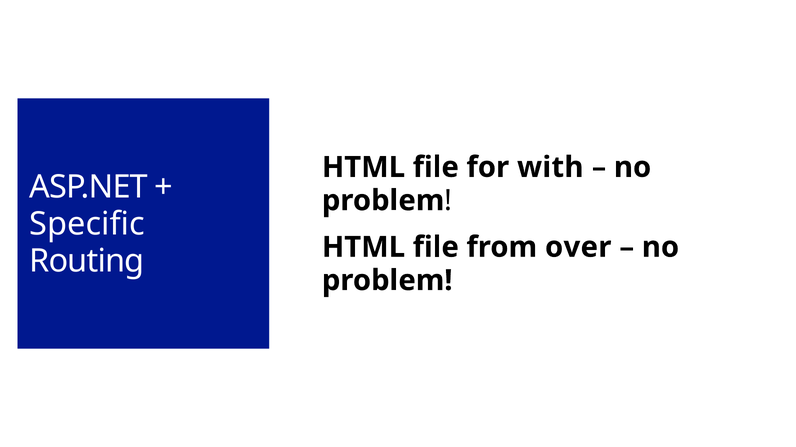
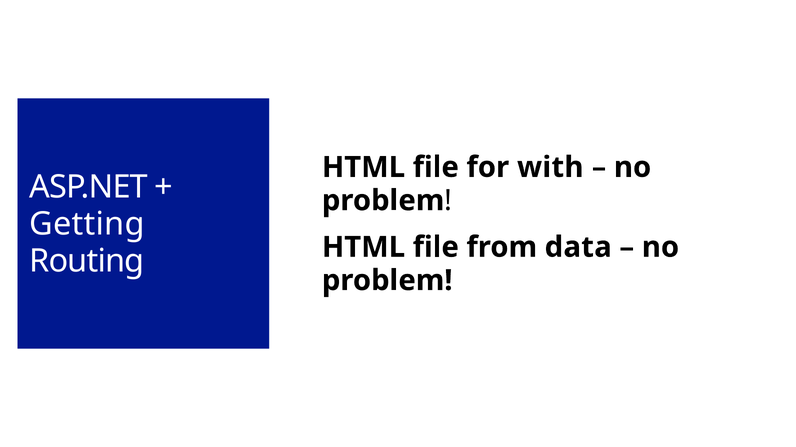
Specific: Specific -> Getting (87, 224)
over: over -> data (578, 247)
